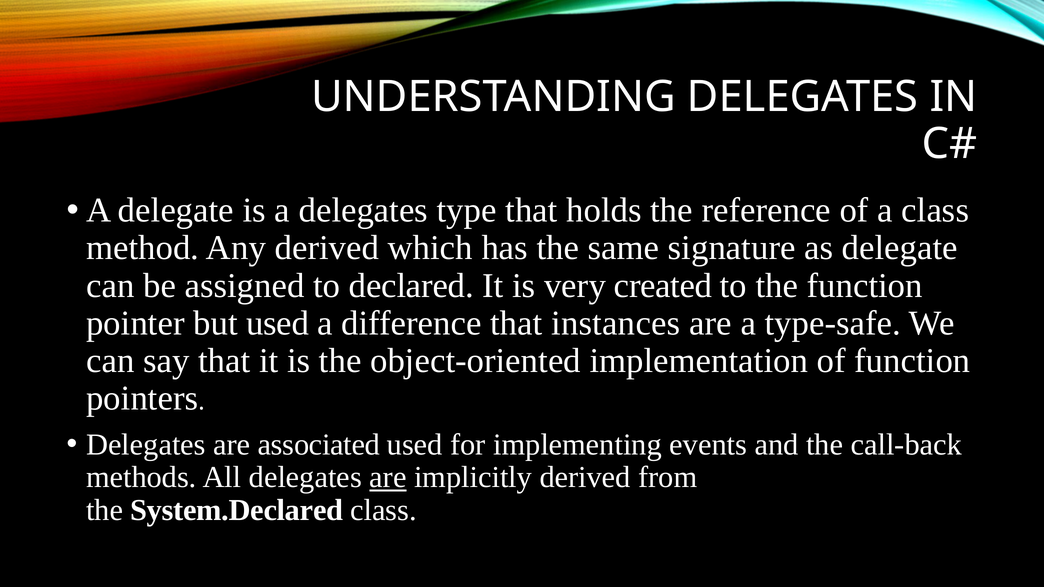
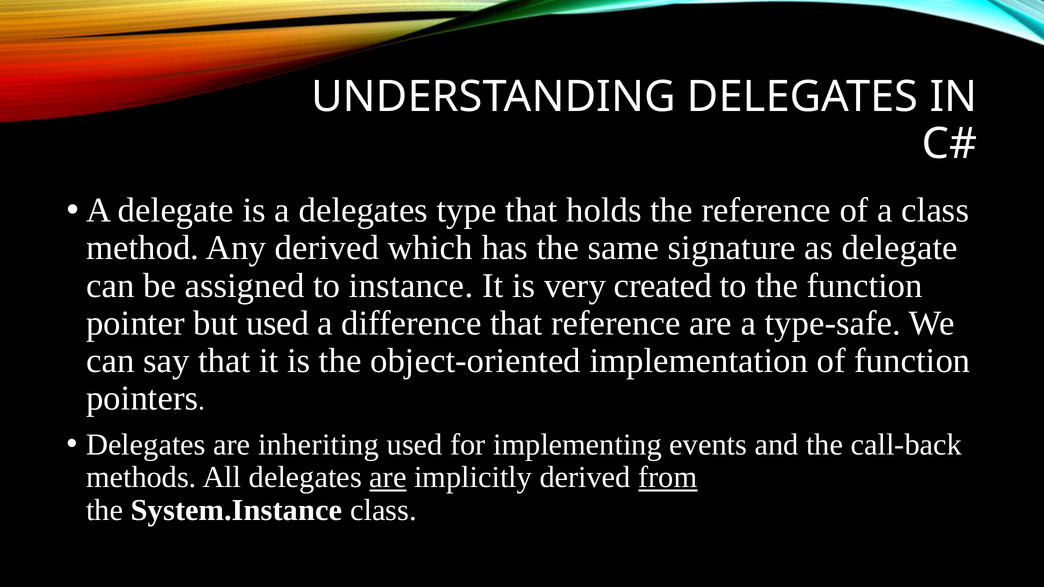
declared: declared -> instance (411, 286)
that instances: instances -> reference (616, 323)
associated: associated -> inheriting (319, 445)
from underline: none -> present (668, 478)
System.Declared: System.Declared -> System.Instance (237, 510)
